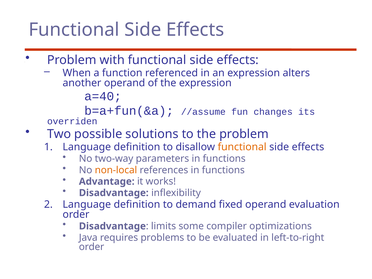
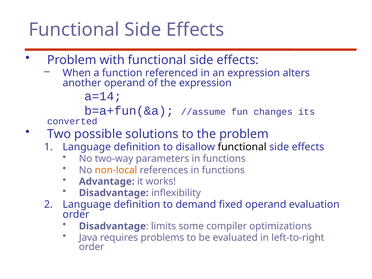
a=40: a=40 -> a=14 (103, 96)
overriden: overriden -> converted (72, 121)
functional colour: orange -> black (242, 147)
